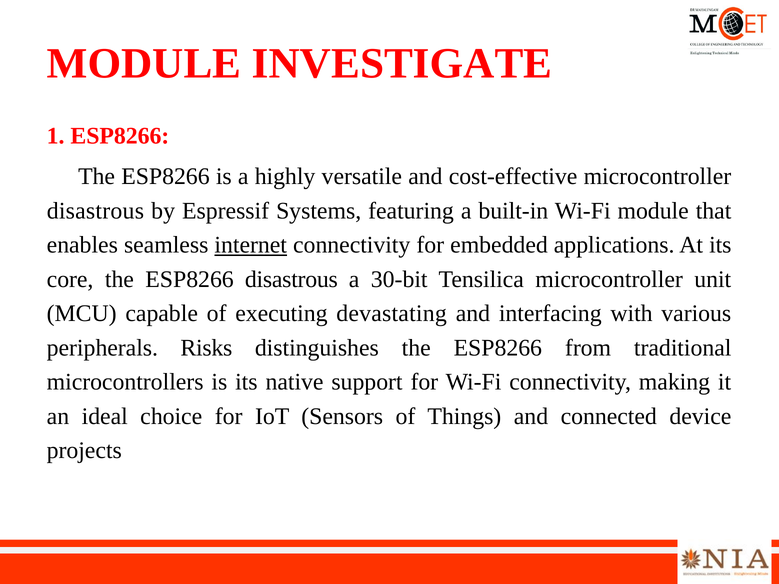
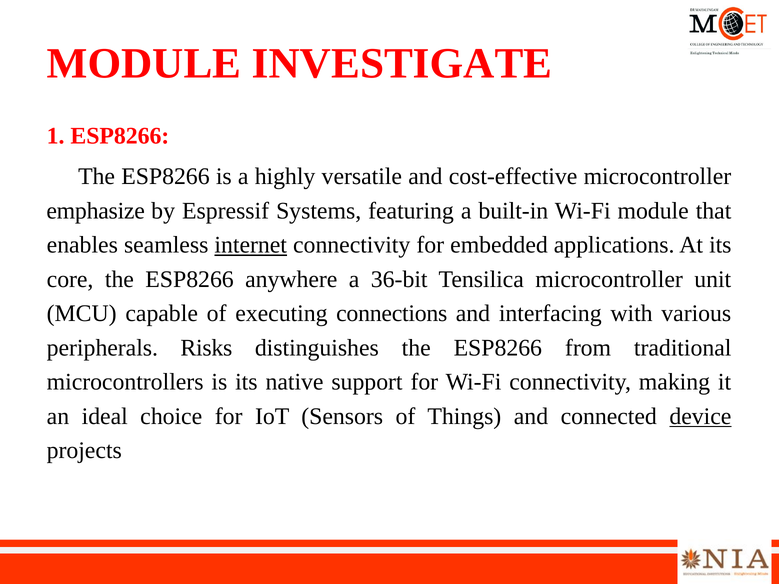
disastrous: disastrous -> emphasize (96, 211)
ESP8266 disastrous: disastrous -> anywhere (291, 279)
30-bit: 30-bit -> 36-bit (399, 279)
devastating: devastating -> connections (392, 314)
device underline: none -> present (700, 416)
